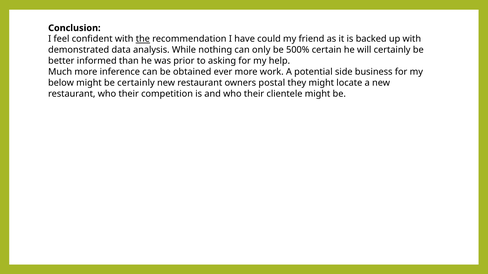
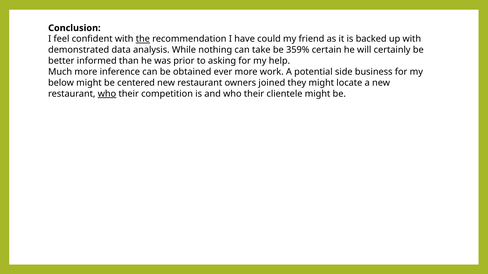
only: only -> take (261, 50)
500%: 500% -> 359% (298, 50)
be certainly: certainly -> centered (136, 83)
postal: postal -> joined (272, 83)
who underline: none -> present (107, 94)
